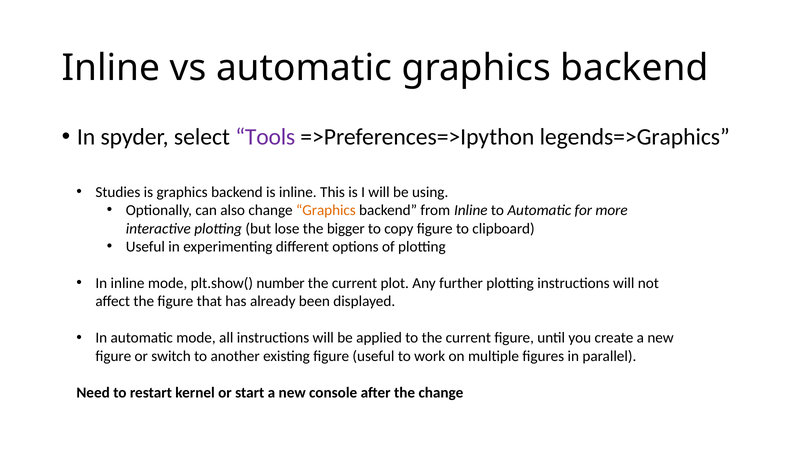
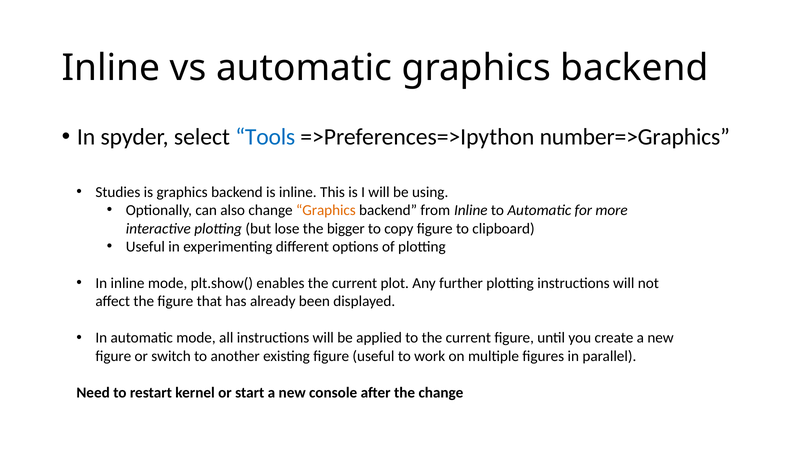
Tools colour: purple -> blue (265, 137)
legends=>Graphics: legends=>Graphics -> number=>Graphics (635, 137)
number: number -> enables (280, 283)
